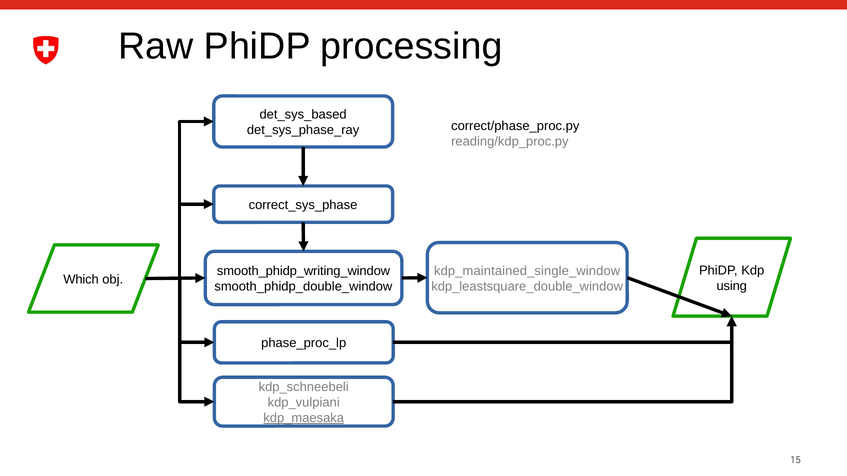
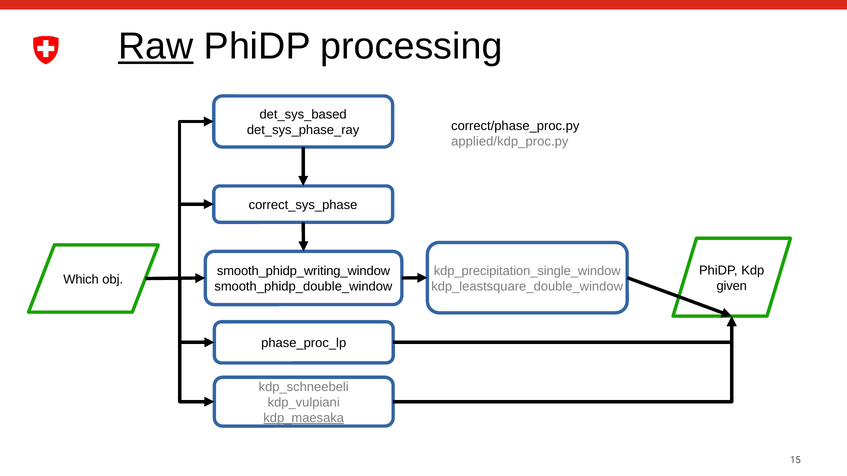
Raw underline: none -> present (156, 47)
reading/kdp_proc.py: reading/kdp_proc.py -> applied/kdp_proc.py (510, 142)
kdp_maintained_single_window: kdp_maintained_single_window -> kdp_precipitation_single_window (527, 271)
using: using -> given (732, 286)
